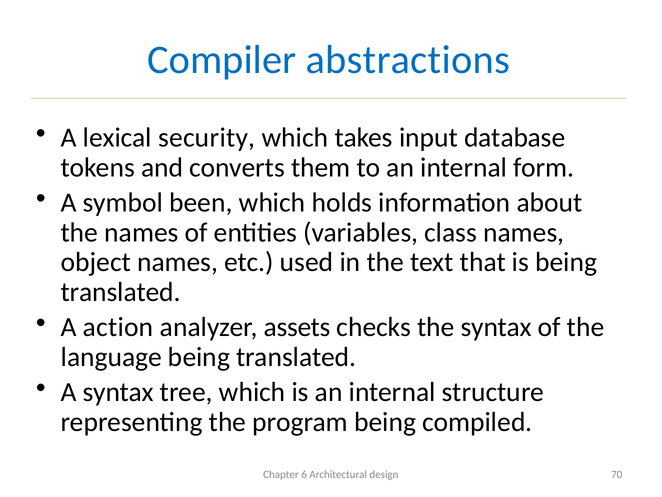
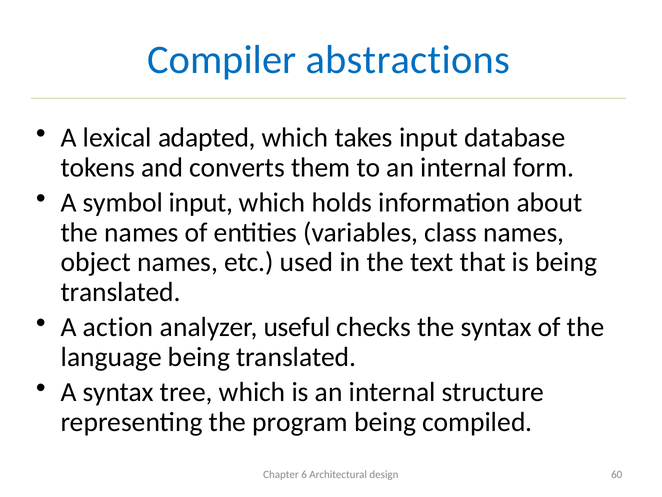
security: security -> adapted (207, 138)
symbol been: been -> input (201, 203)
assets: assets -> useful (297, 327)
70: 70 -> 60 (617, 474)
